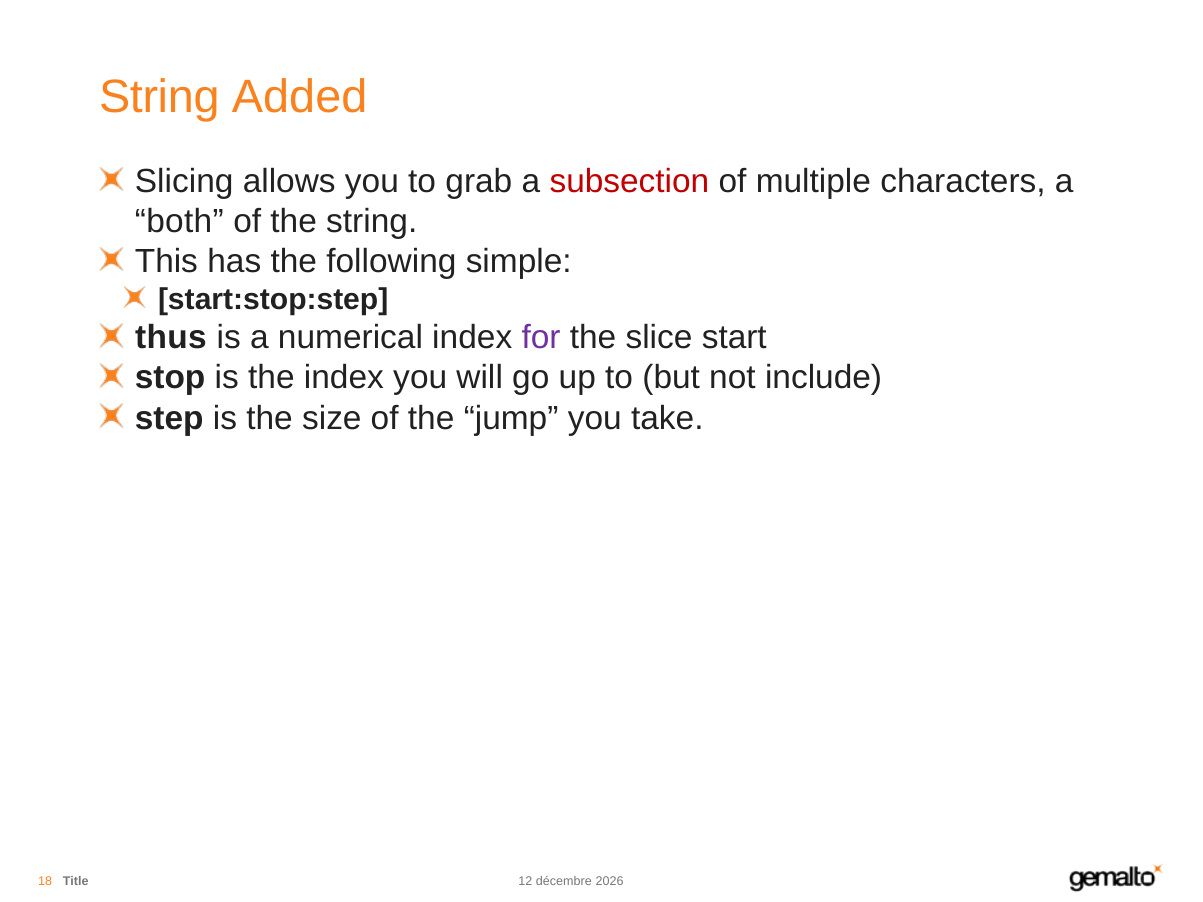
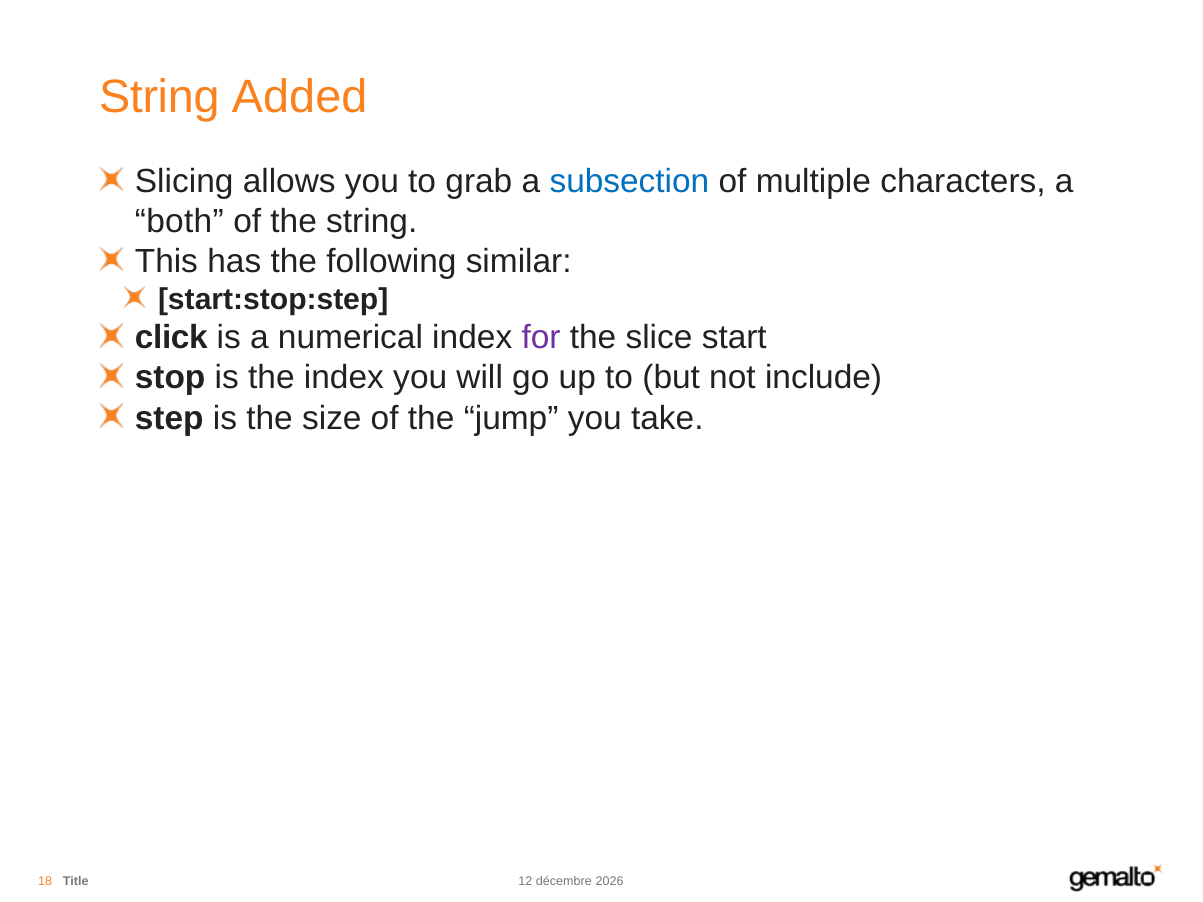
subsection colour: red -> blue (629, 181)
simple: simple -> similar (519, 262)
thus: thus -> click (171, 338)
